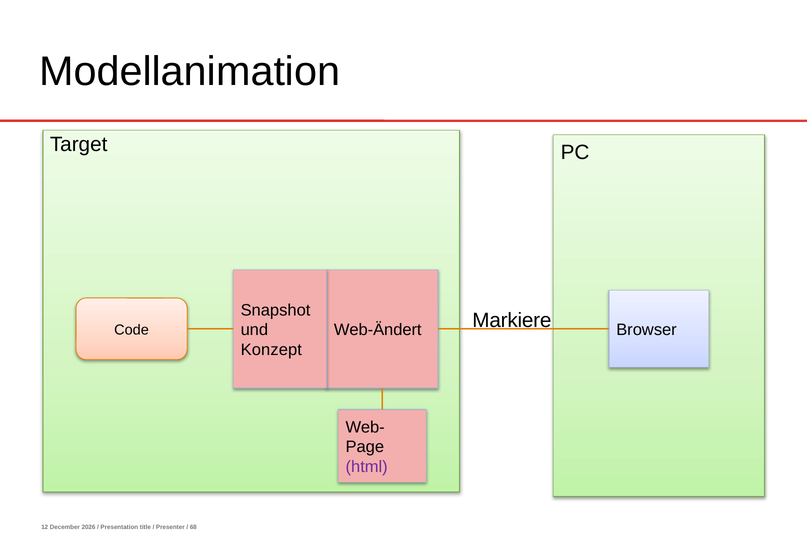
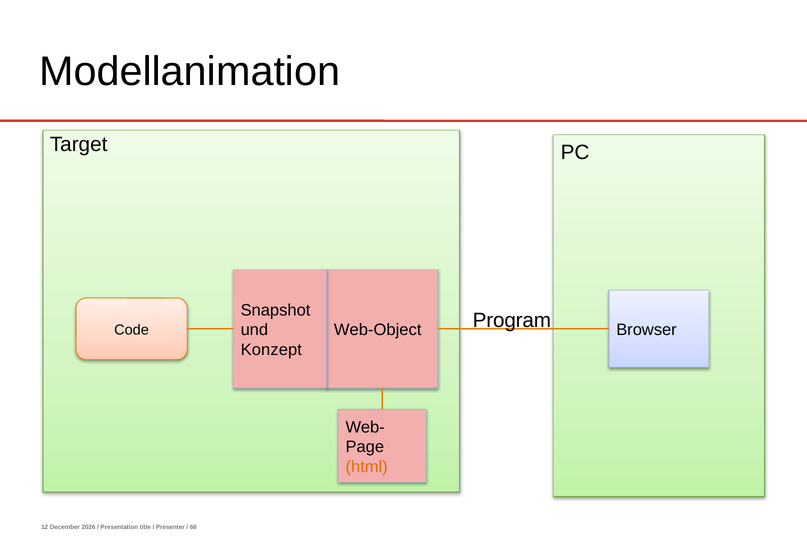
Markiere: Markiere -> Program (512, 321)
Web-Ändert: Web-Ändert -> Web-Object (378, 330)
html colour: purple -> orange (367, 467)
